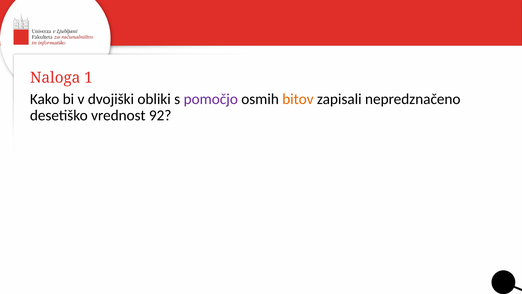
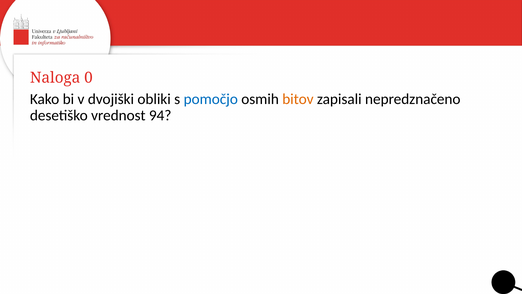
1: 1 -> 0 (88, 78)
pomočjo colour: purple -> blue (211, 99)
92: 92 -> 94 (160, 115)
